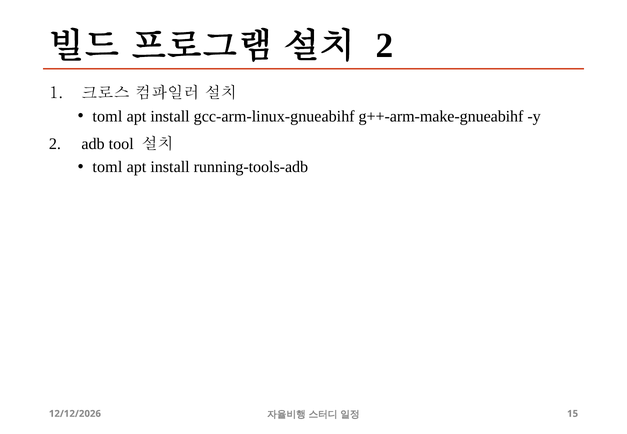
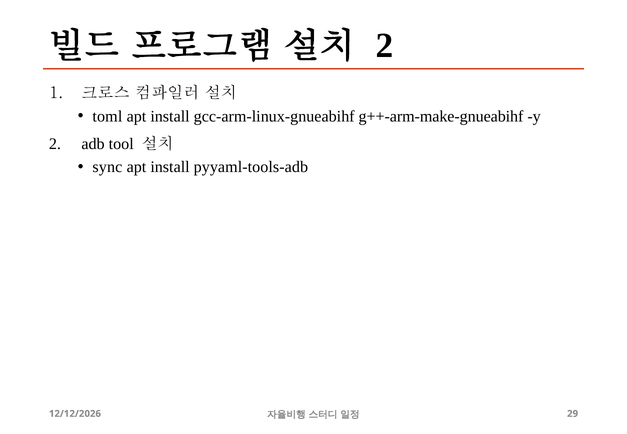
toml: toml -> sync (107, 167)
running-tools-adb: running-tools-adb -> pyyaml-tools-adb (251, 167)
15: 15 -> 29 (573, 414)
